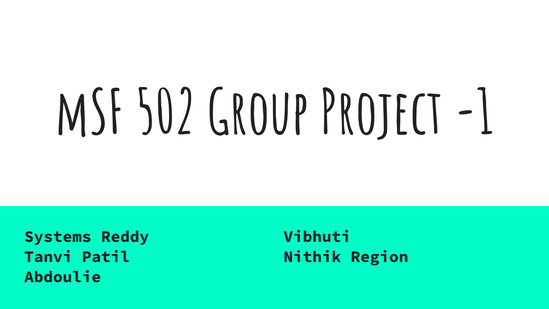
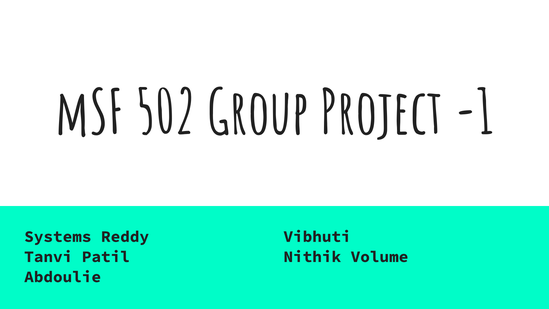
Region: Region -> Volume (379, 257)
